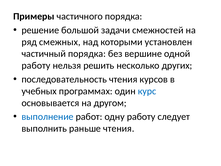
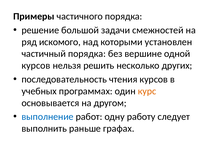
смежных: смежных -> искомого (60, 42)
работу: работу -> курсов (36, 65)
курс colour: blue -> orange (147, 91)
раньше чтения: чтения -> графах (119, 128)
